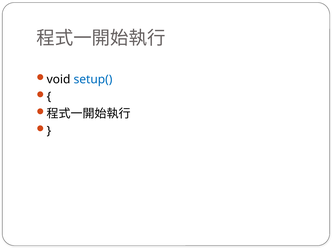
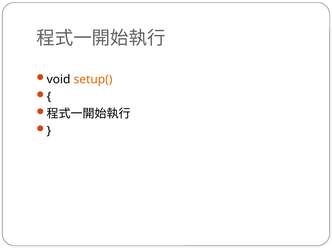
setup( colour: blue -> orange (93, 79)
